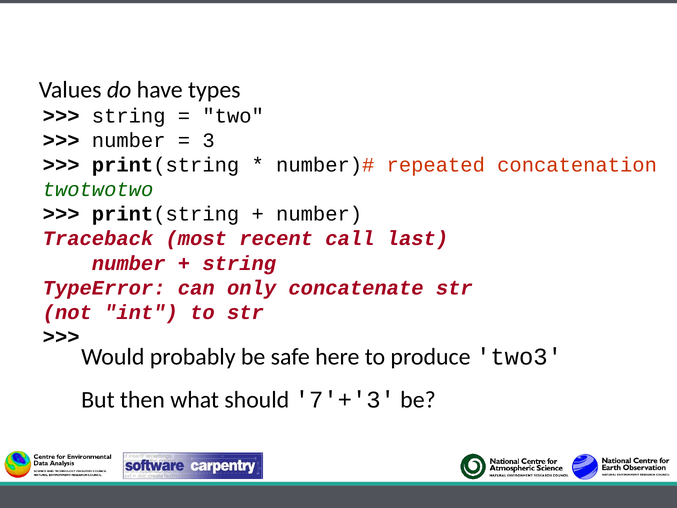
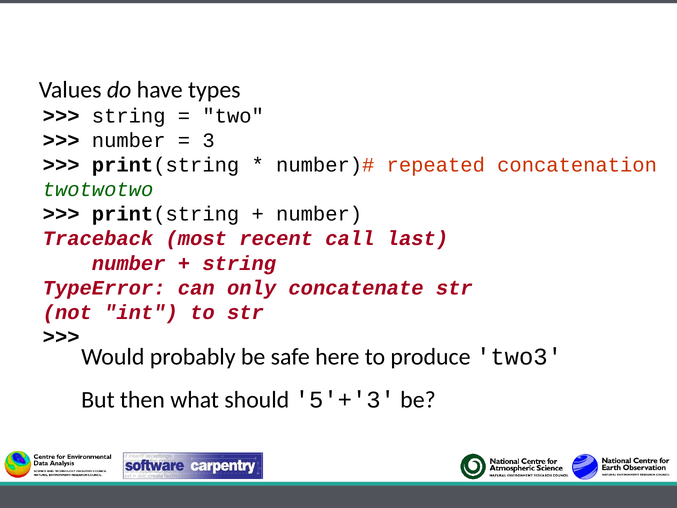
7'+'3: 7'+'3 -> 5'+'3 (345, 400)
